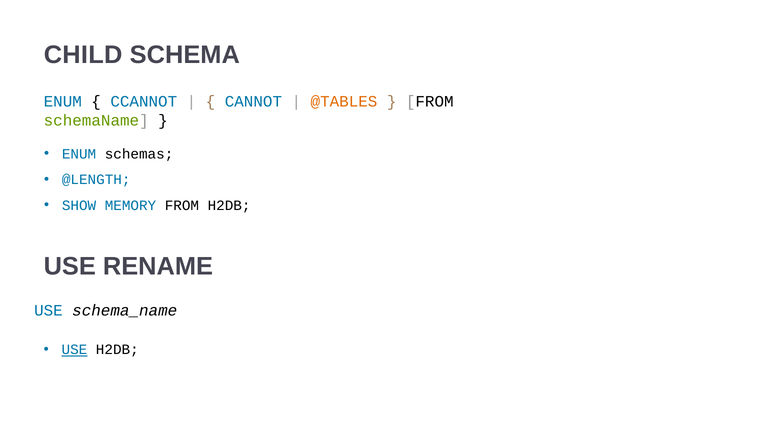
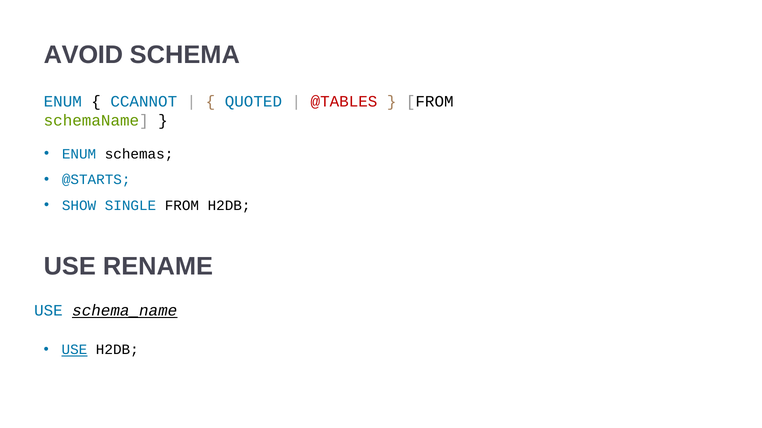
CHILD: CHILD -> AVOID (83, 55)
CANNOT: CANNOT -> QUOTED (253, 102)
@TABLES colour: orange -> red (344, 102)
@LENGTH: @LENGTH -> @STARTS (96, 180)
MEMORY: MEMORY -> SINGLE (130, 206)
schema_name underline: none -> present (125, 311)
